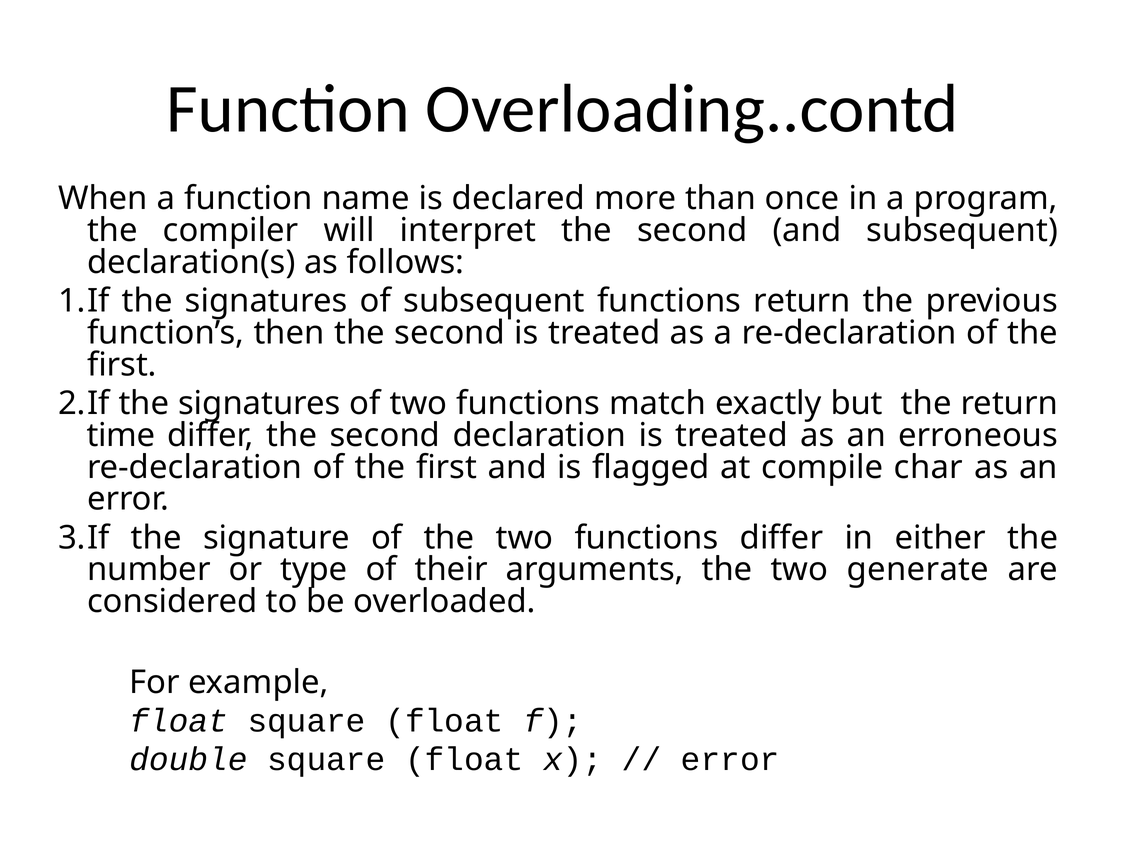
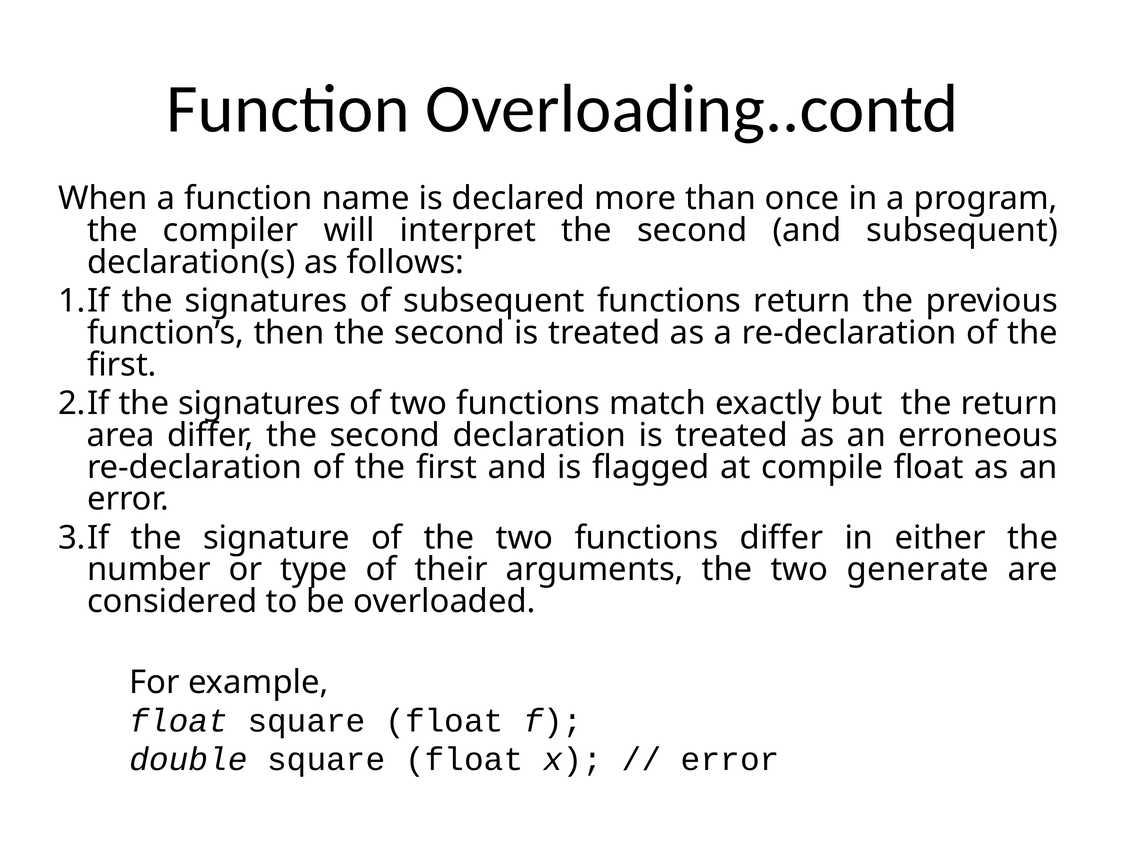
time: time -> area (121, 436)
compile char: char -> float (929, 467)
